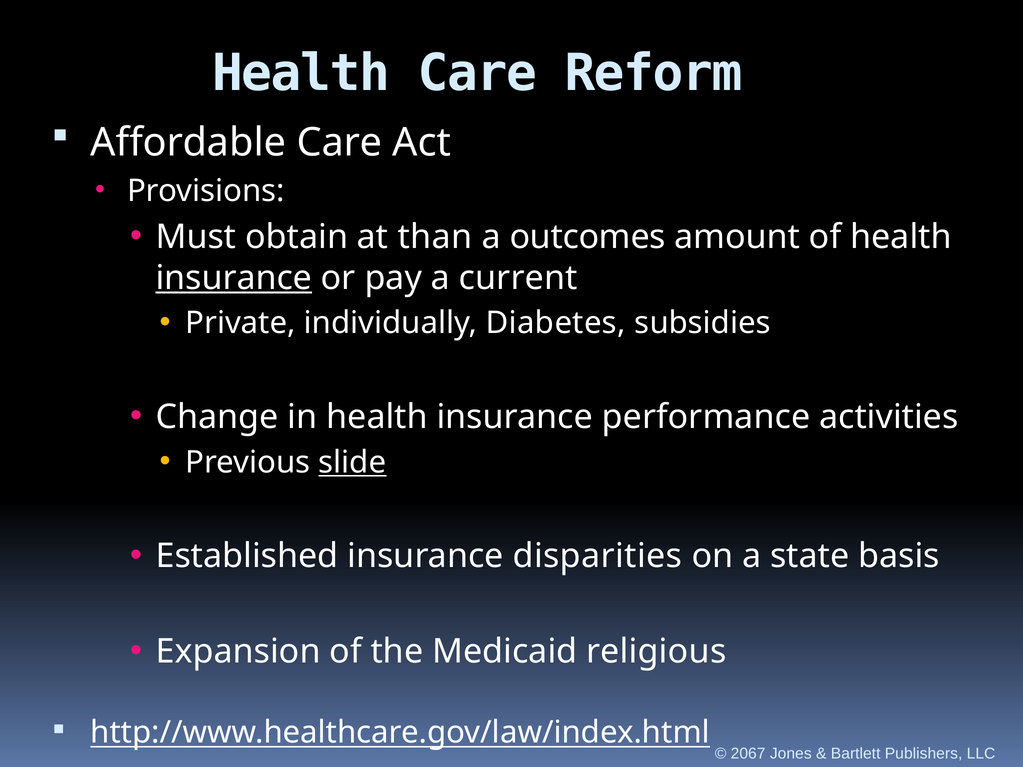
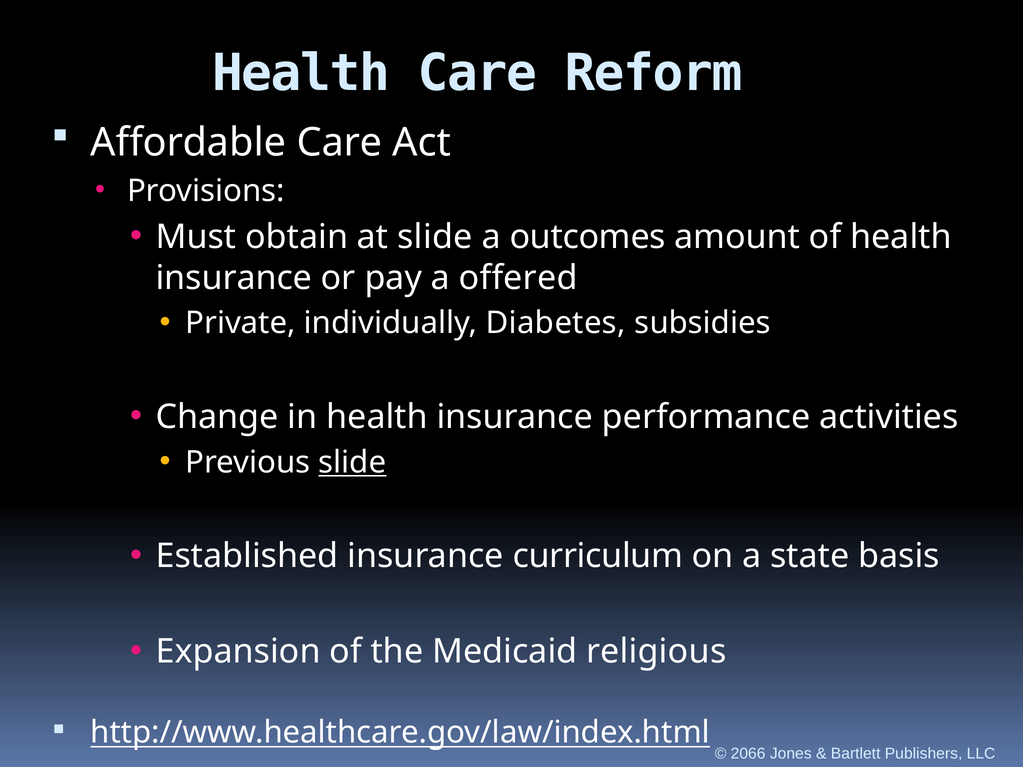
at than: than -> slide (435, 237)
insurance underline: present -> none (234, 278)
current: current -> offered (518, 278)
disparities: disparities -> curriculum (598, 556)
2067: 2067 -> 2066 (748, 754)
